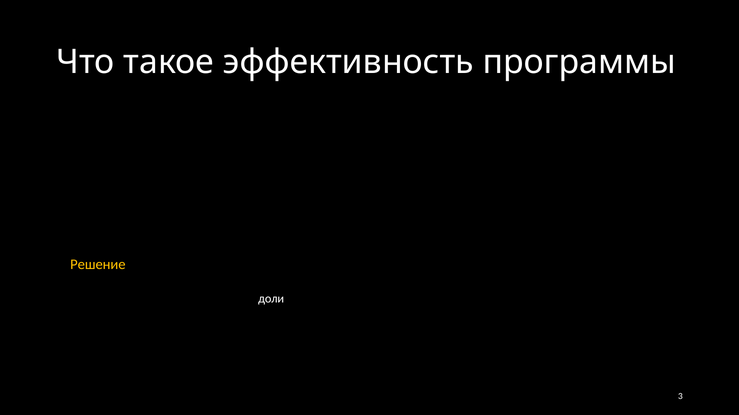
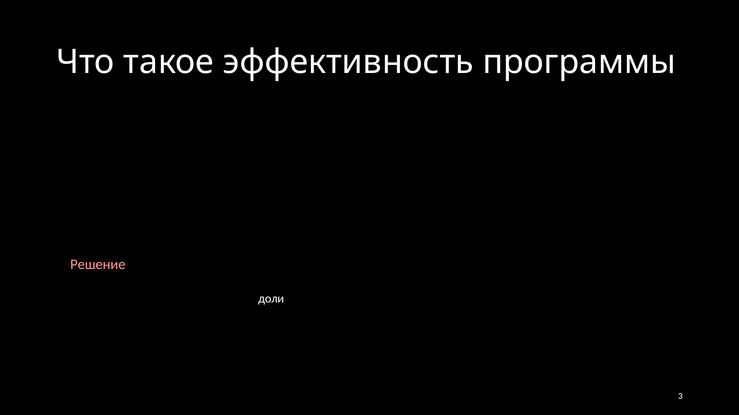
Решение colour: yellow -> pink (98, 265)
